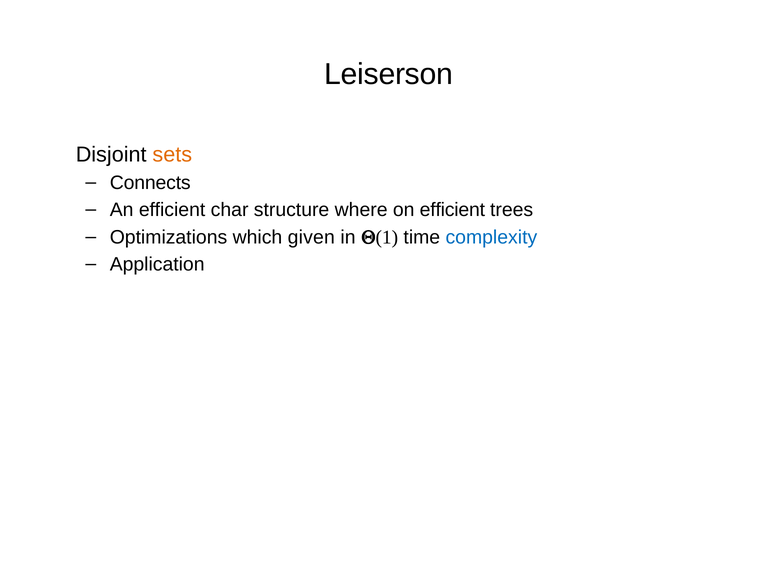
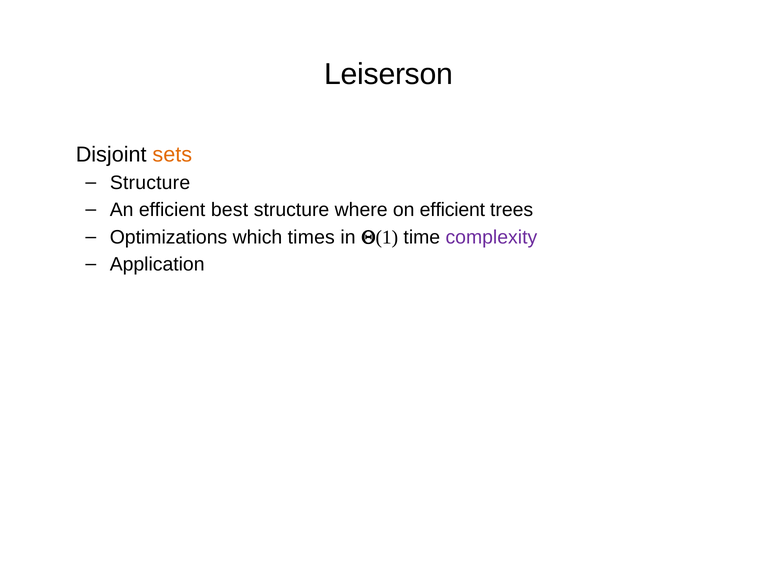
Connects: Connects -> Structure (150, 183)
char: char -> best (230, 210)
given: given -> times (311, 237)
complexity colour: blue -> purple (491, 237)
